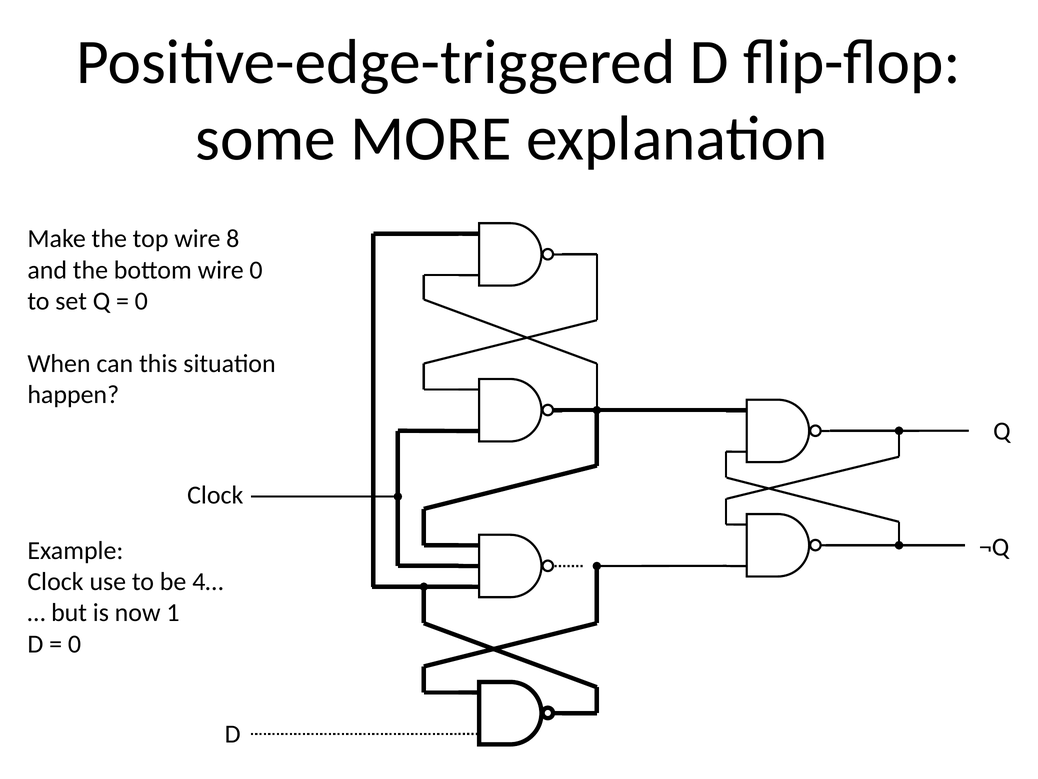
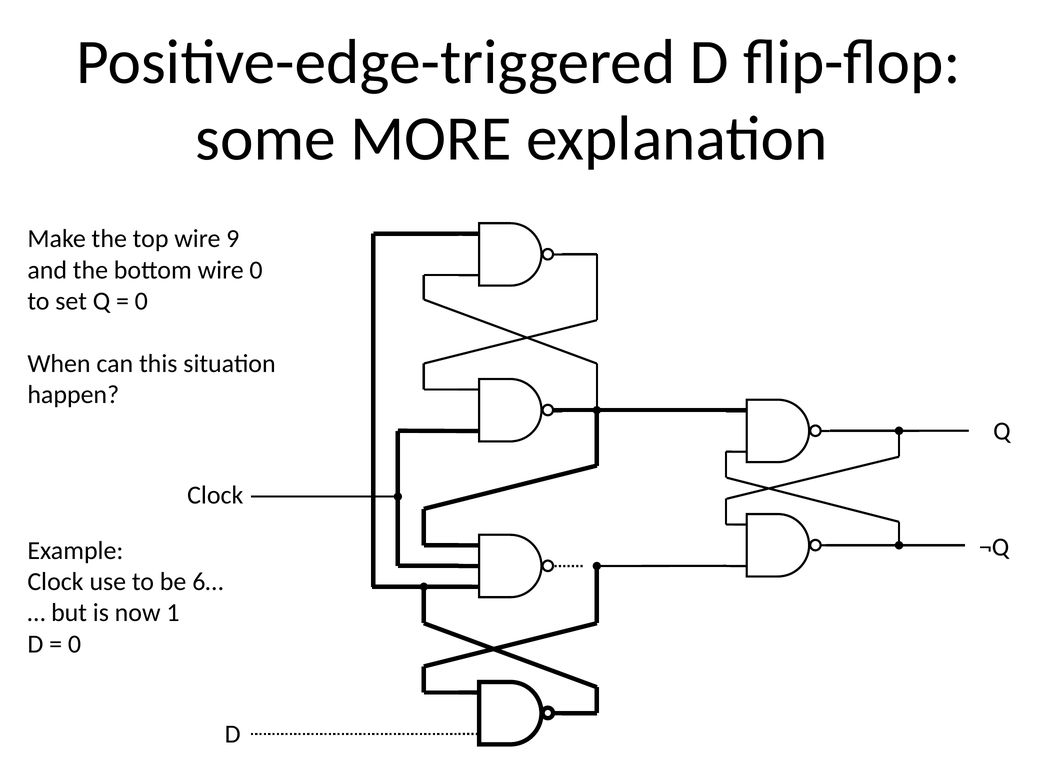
8: 8 -> 9 (233, 239)
4…: 4… -> 6… (208, 581)
